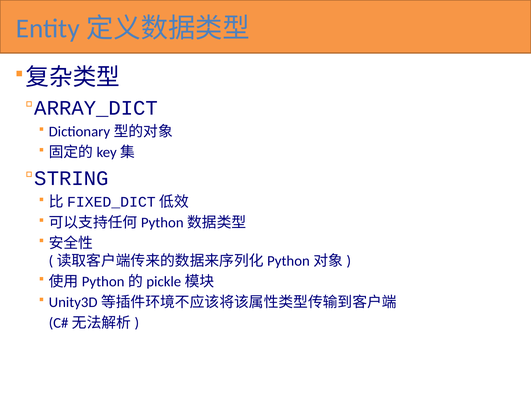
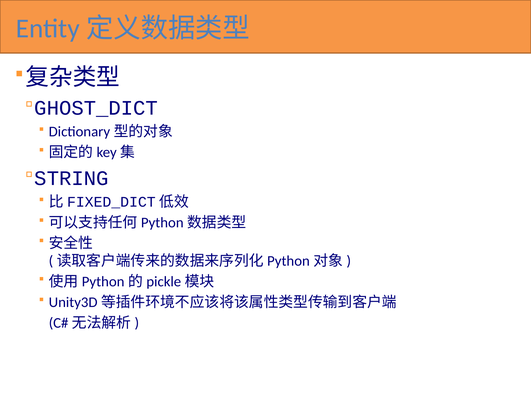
ARRAY_DICT: ARRAY_DICT -> GHOST_DICT (96, 108)
